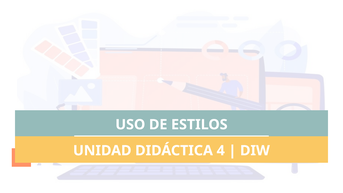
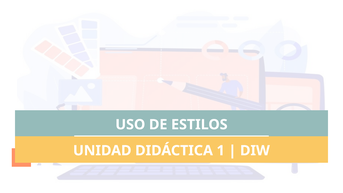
4: 4 -> 1 (221, 151)
